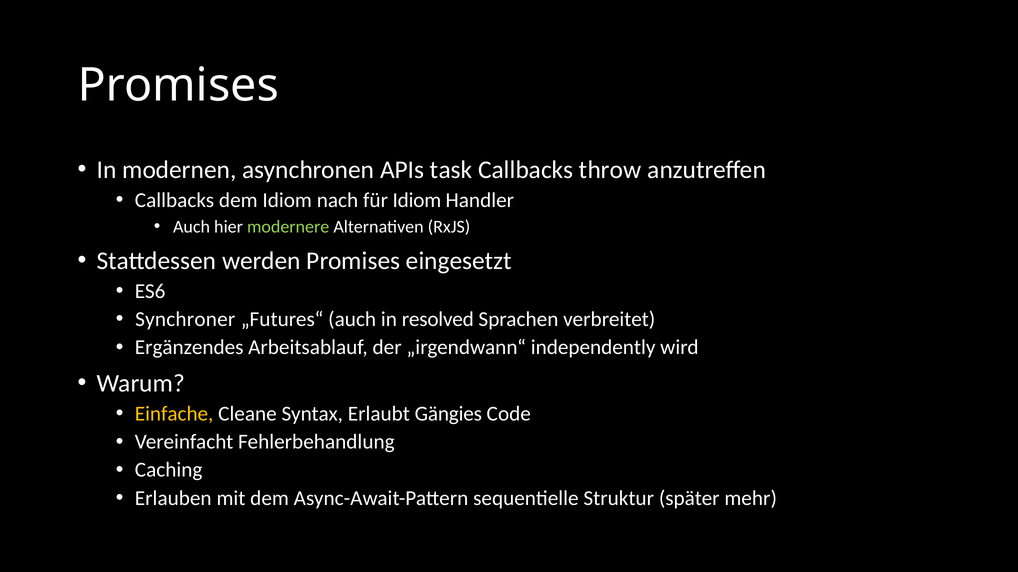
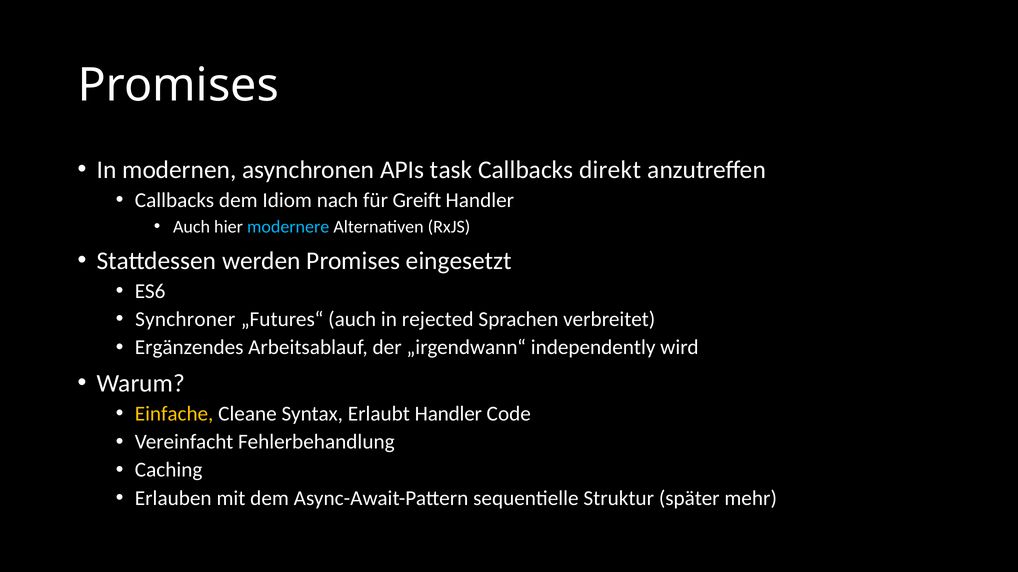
throw: throw -> direkt (610, 170)
für Idiom: Idiom -> Greift (417, 200)
modernere colour: light green -> light blue (288, 227)
resolved: resolved -> rejected (438, 320)
Erlaubt Gängies: Gängies -> Handler (448, 414)
